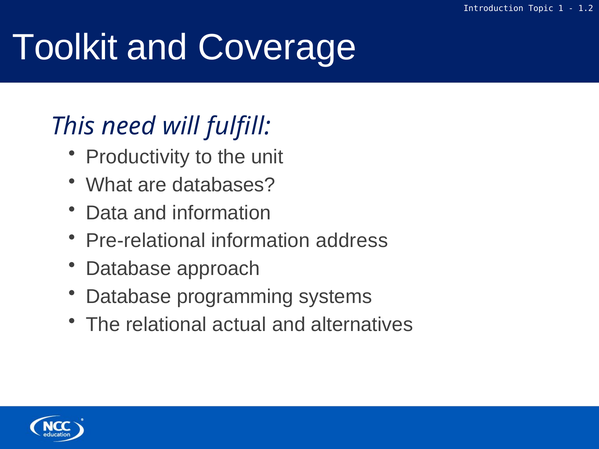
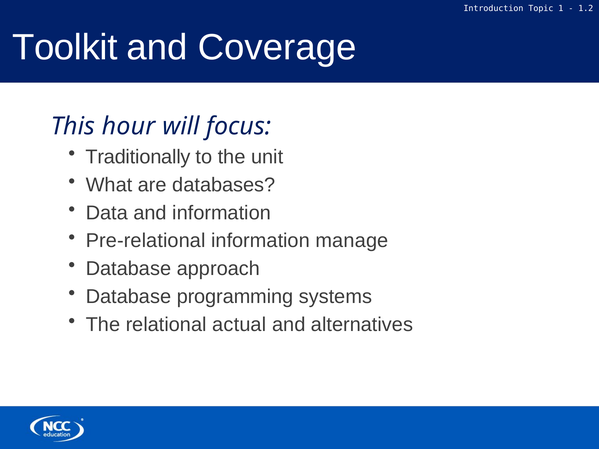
need: need -> hour (129, 126)
fulfill: fulfill -> focus (239, 126)
Productivity: Productivity -> Traditionally (138, 157)
address: address -> manage (352, 241)
